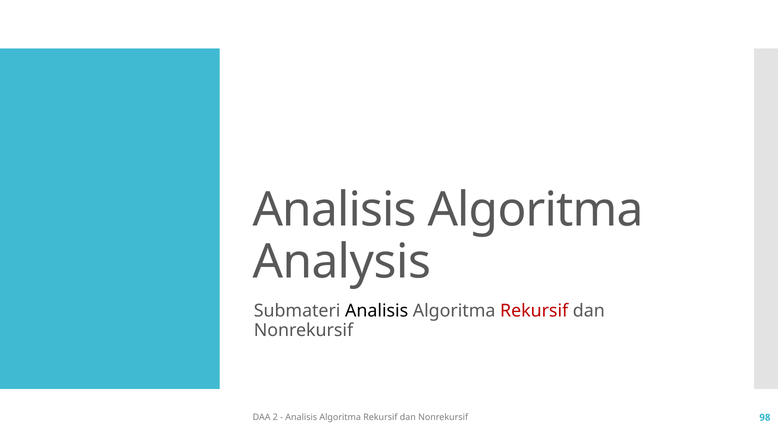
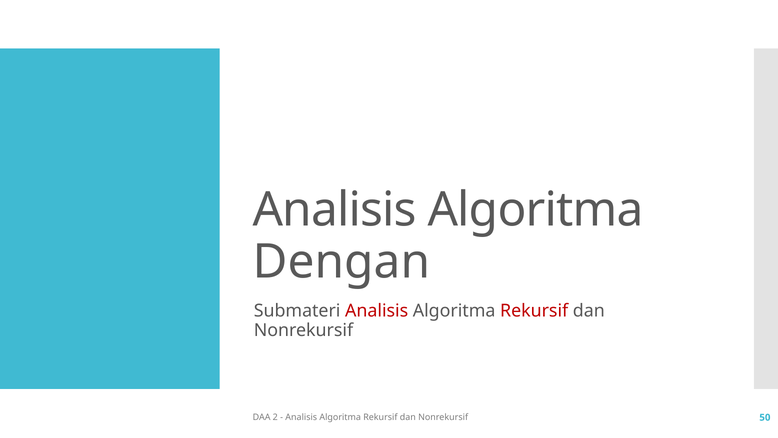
Analysis: Analysis -> Dengan (341, 262)
Analisis colour: black -> red (377, 311)
98: 98 -> 50 (765, 417)
